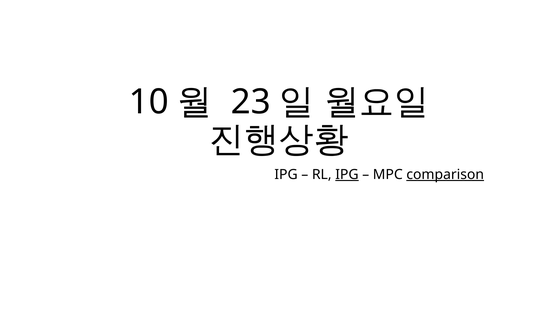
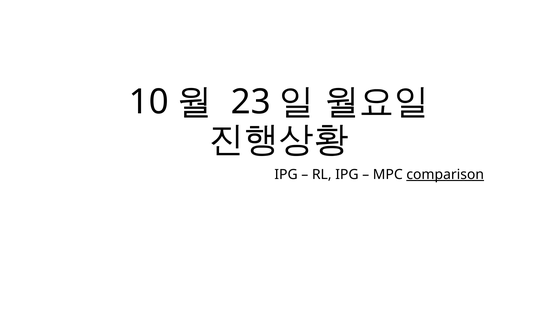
IPG underline: present -> none (347, 174)
